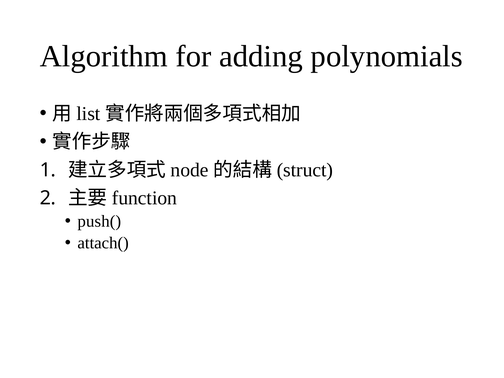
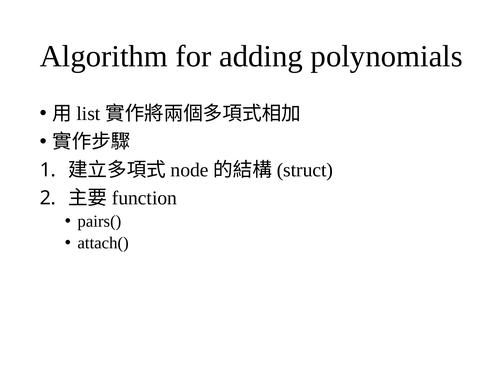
push(: push( -> pairs( (99, 221)
